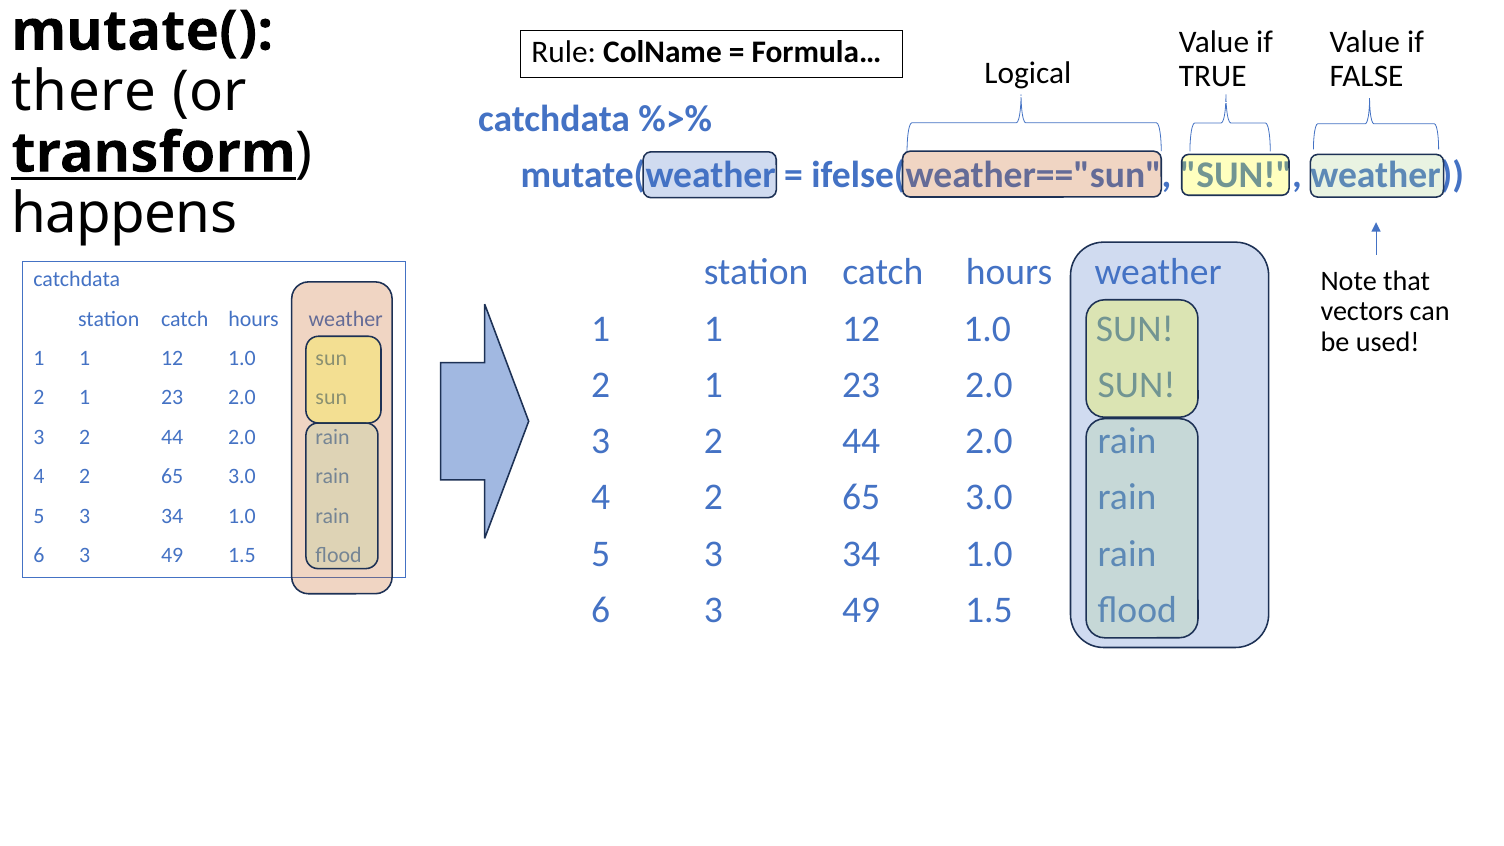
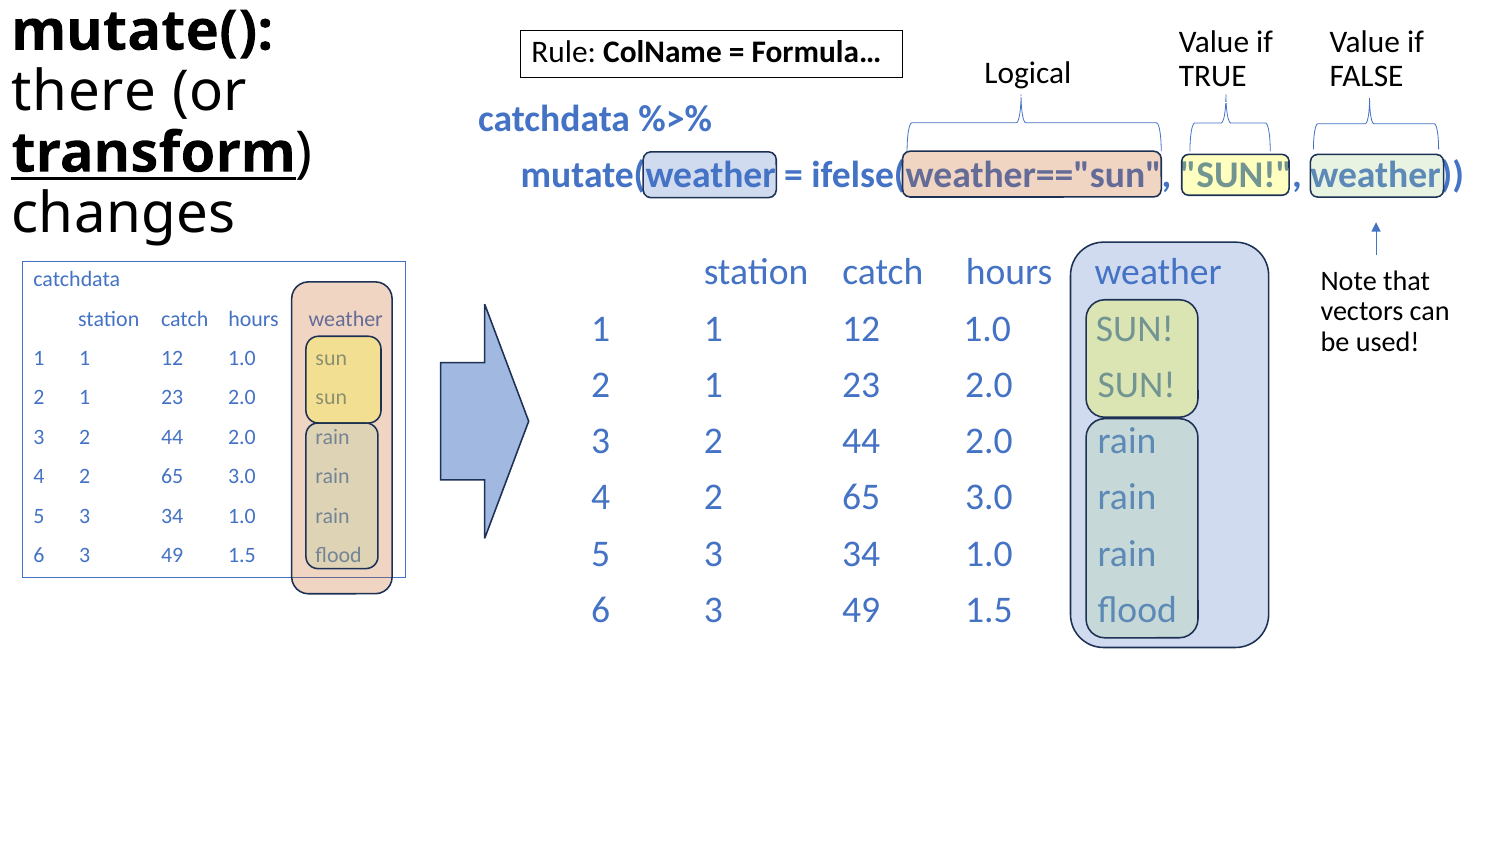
happens: happens -> changes (124, 214)
